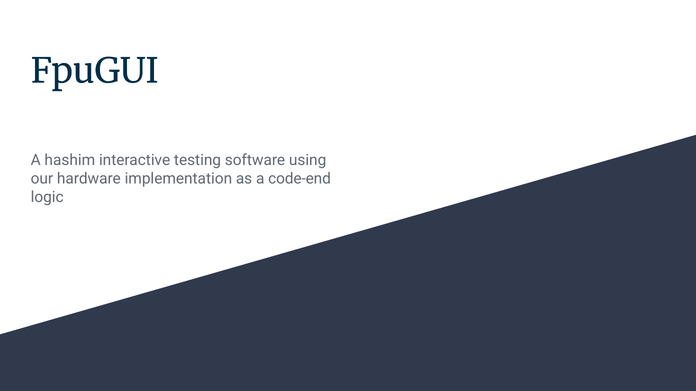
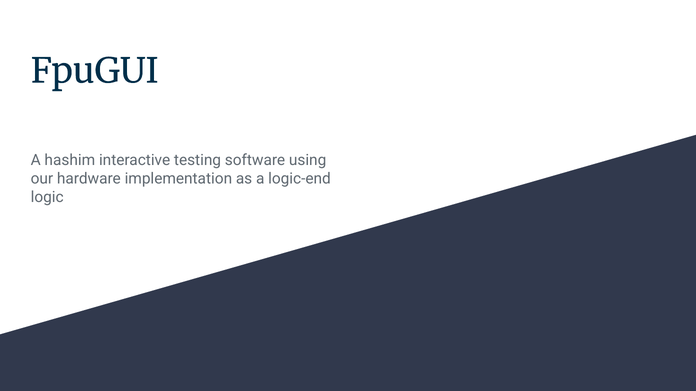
code-end: code-end -> logic-end (299, 179)
